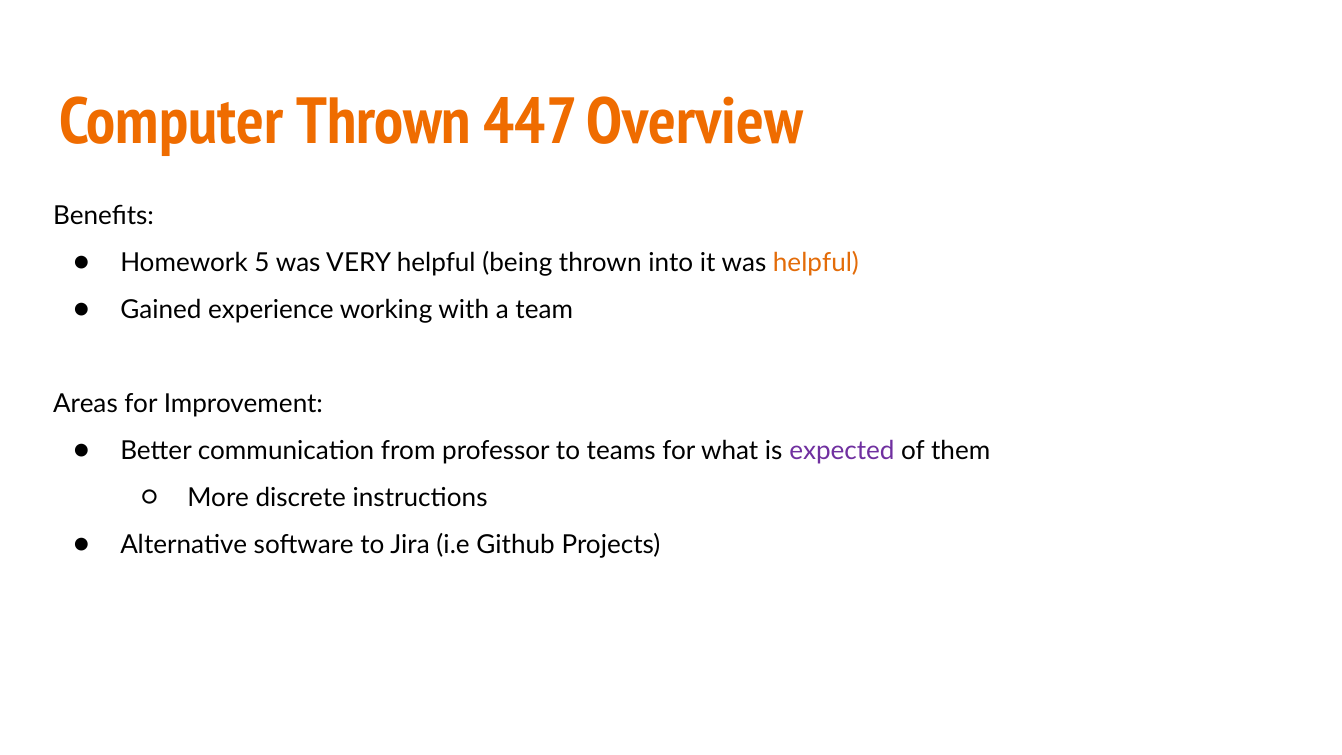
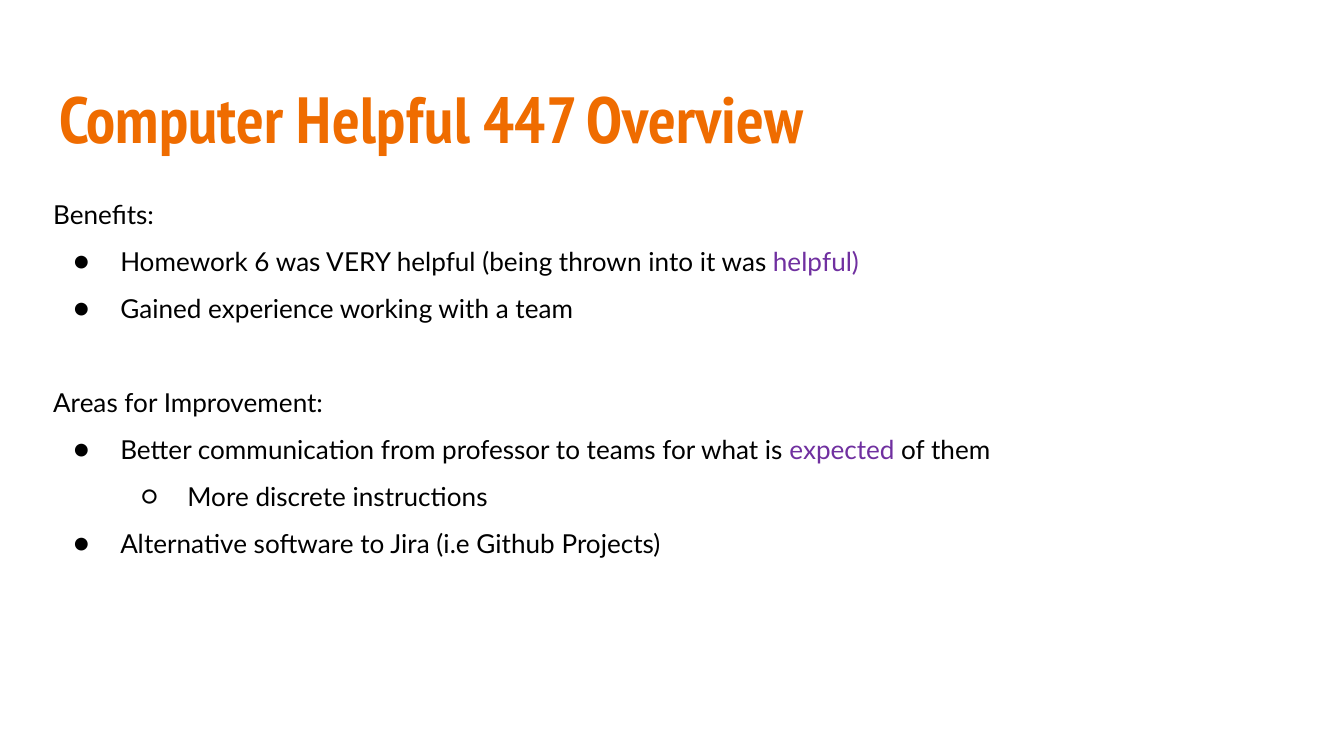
Computer Thrown: Thrown -> Helpful (383, 122)
5: 5 -> 6 (262, 263)
helpful colour: orange -> purple (816, 263)
